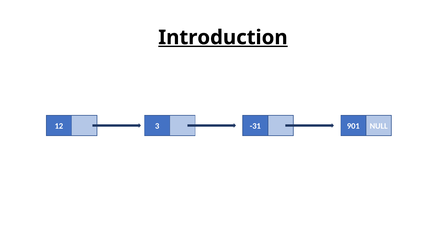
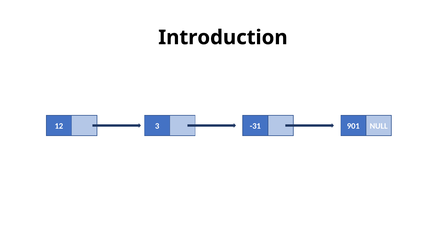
Introduction underline: present -> none (223, 37)
